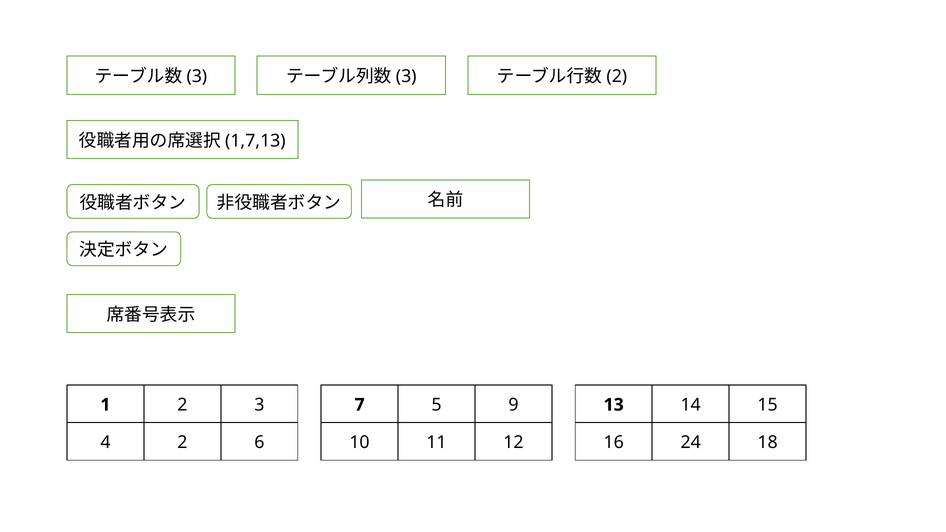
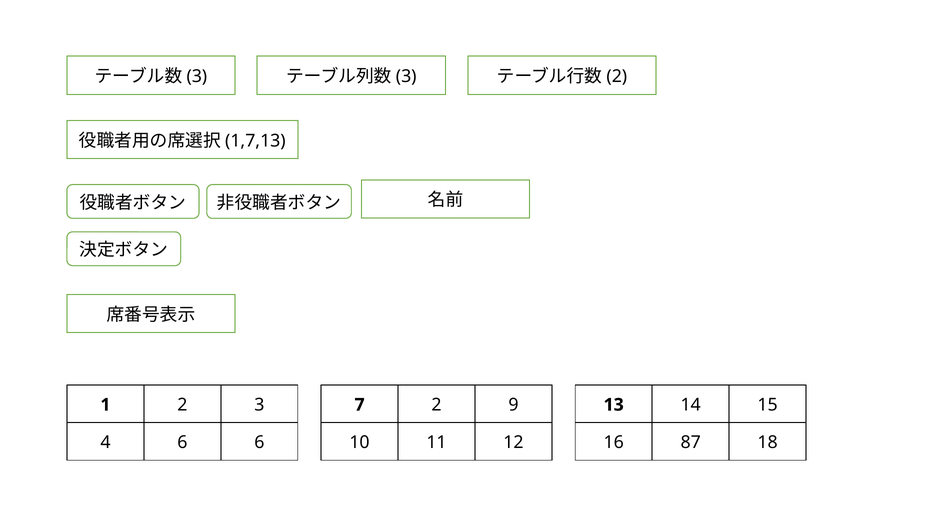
7 5: 5 -> 2 (437, 405)
4 2: 2 -> 6 (182, 443)
24: 24 -> 87 (691, 443)
